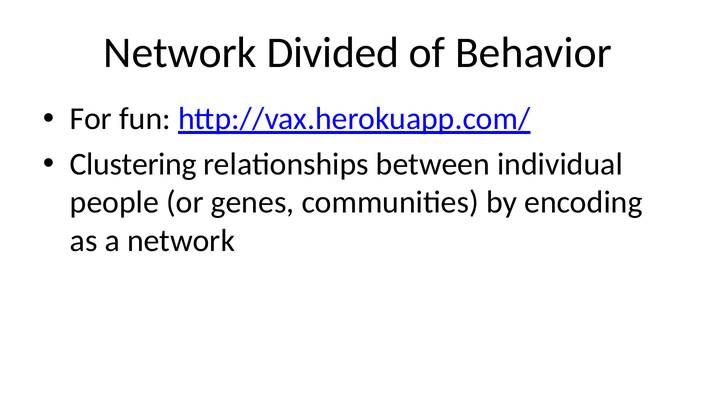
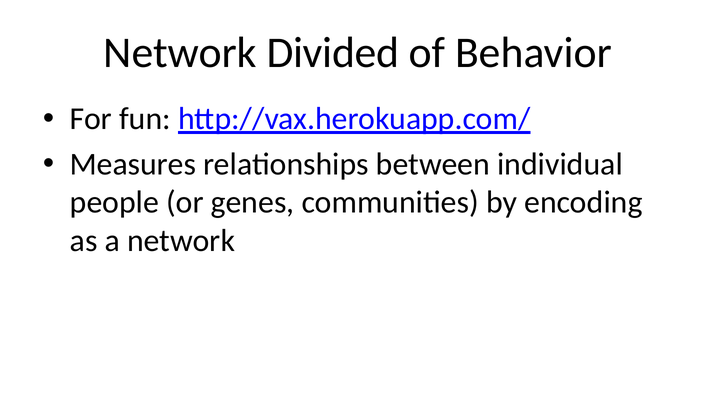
Clustering: Clustering -> Measures (133, 164)
